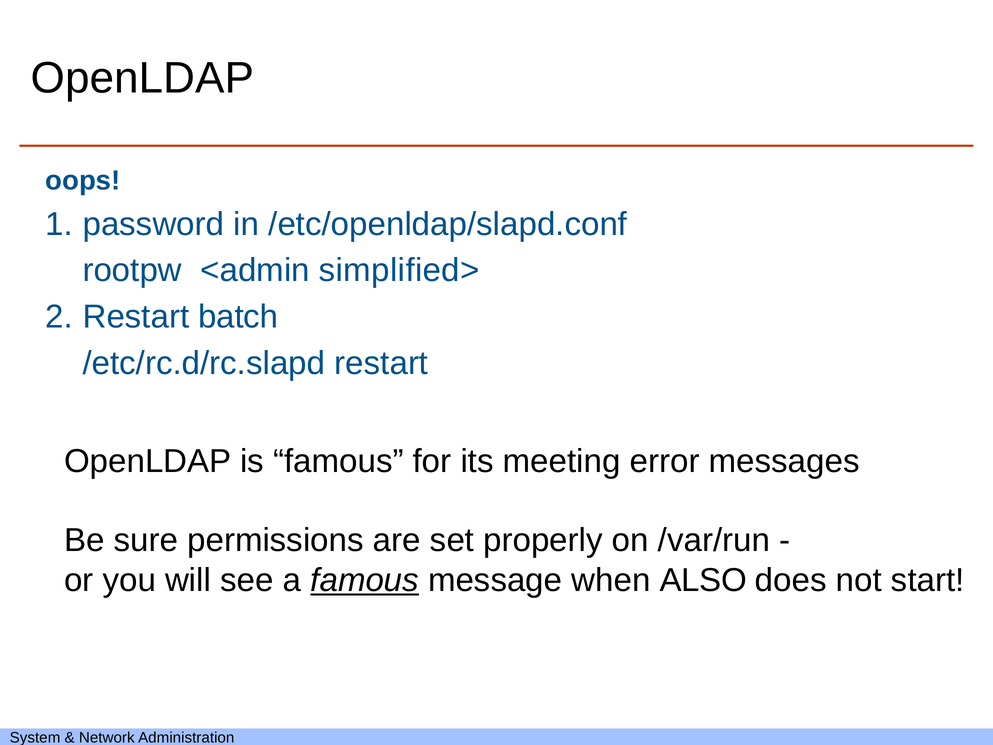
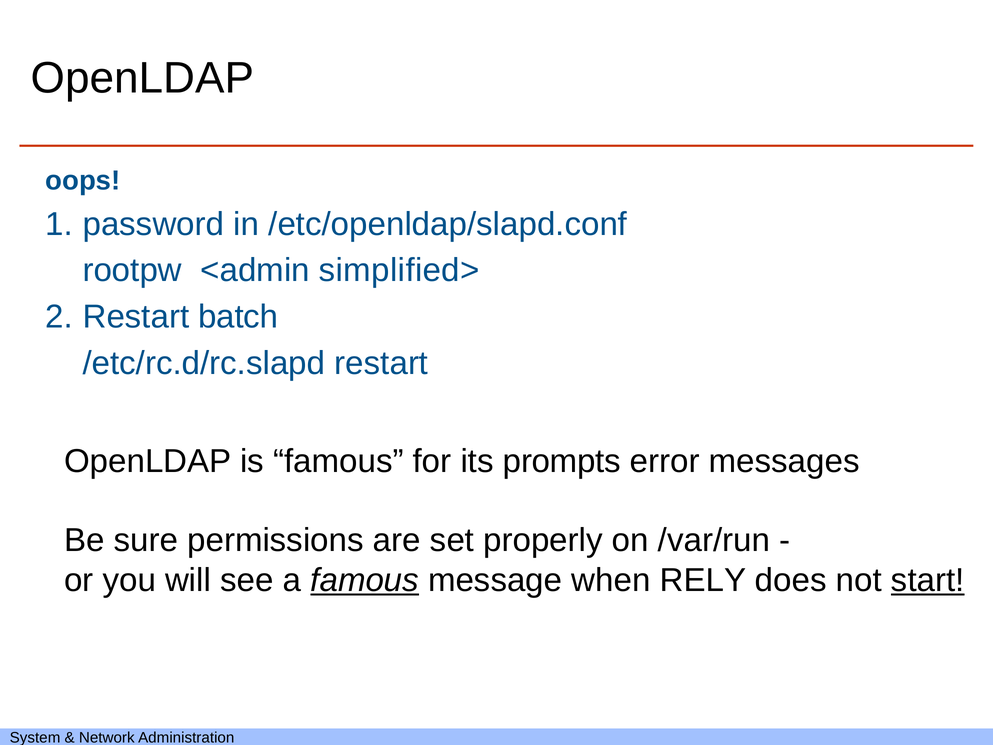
meeting: meeting -> prompts (562, 461)
ALSO: ALSO -> RELY (703, 580)
start underline: none -> present (928, 580)
